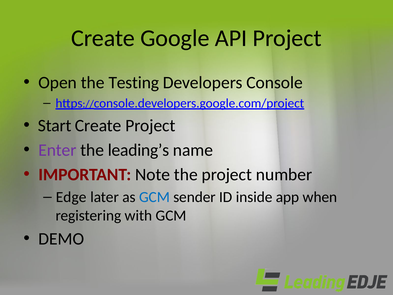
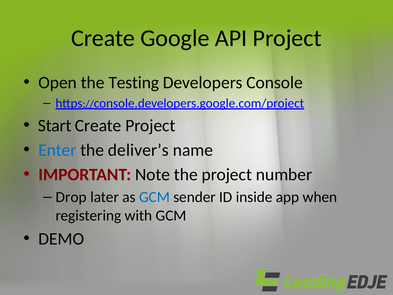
Enter colour: purple -> blue (57, 150)
leading’s: leading’s -> deliver’s (138, 150)
Edge: Edge -> Drop (71, 197)
